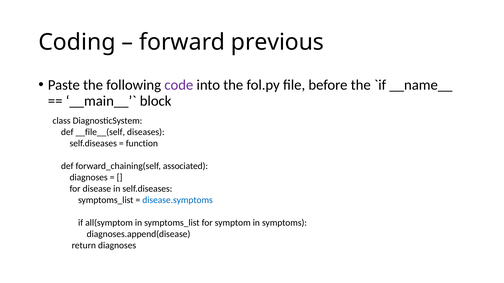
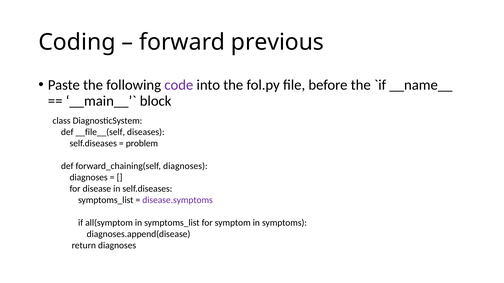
function: function -> problem (142, 144)
forward_chaining(self associated: associated -> diagnoses (185, 166)
disease.symptoms colour: blue -> purple (178, 200)
